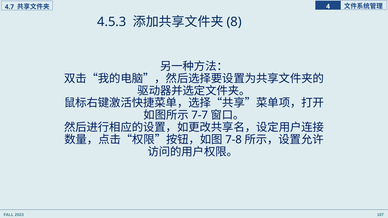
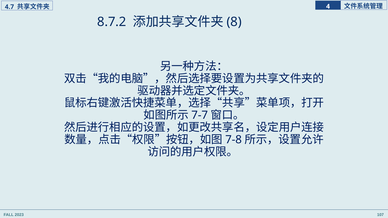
4.5.3: 4.5.3 -> 8.7.2 (112, 22)
